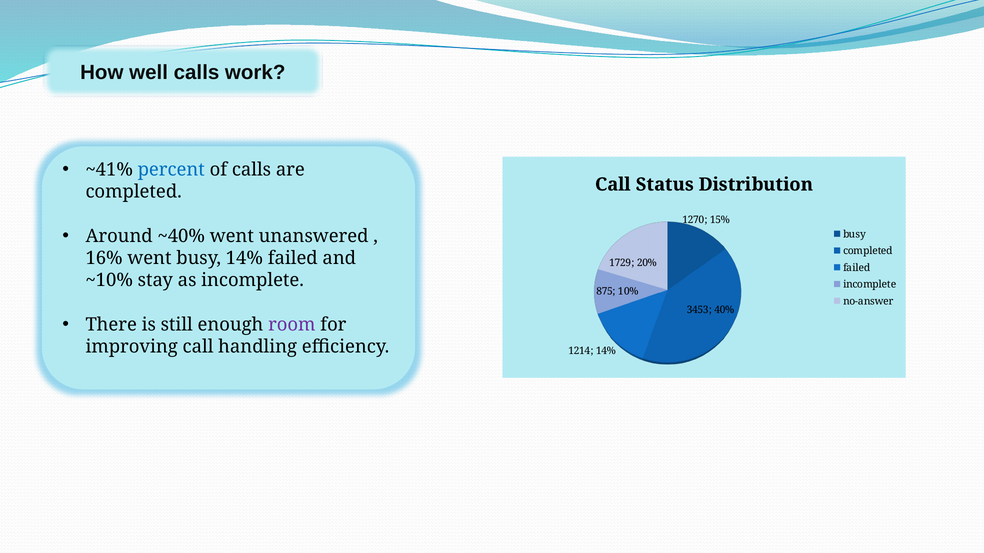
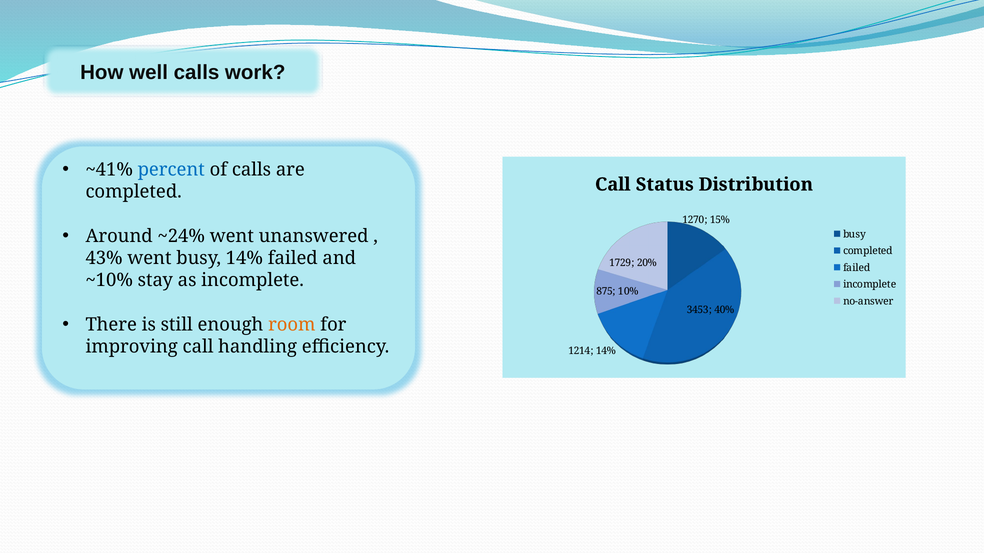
~40%: ~40% -> ~24% (181, 236)
16%: 16% -> 43% (104, 258)
room colour: purple -> orange (292, 325)
